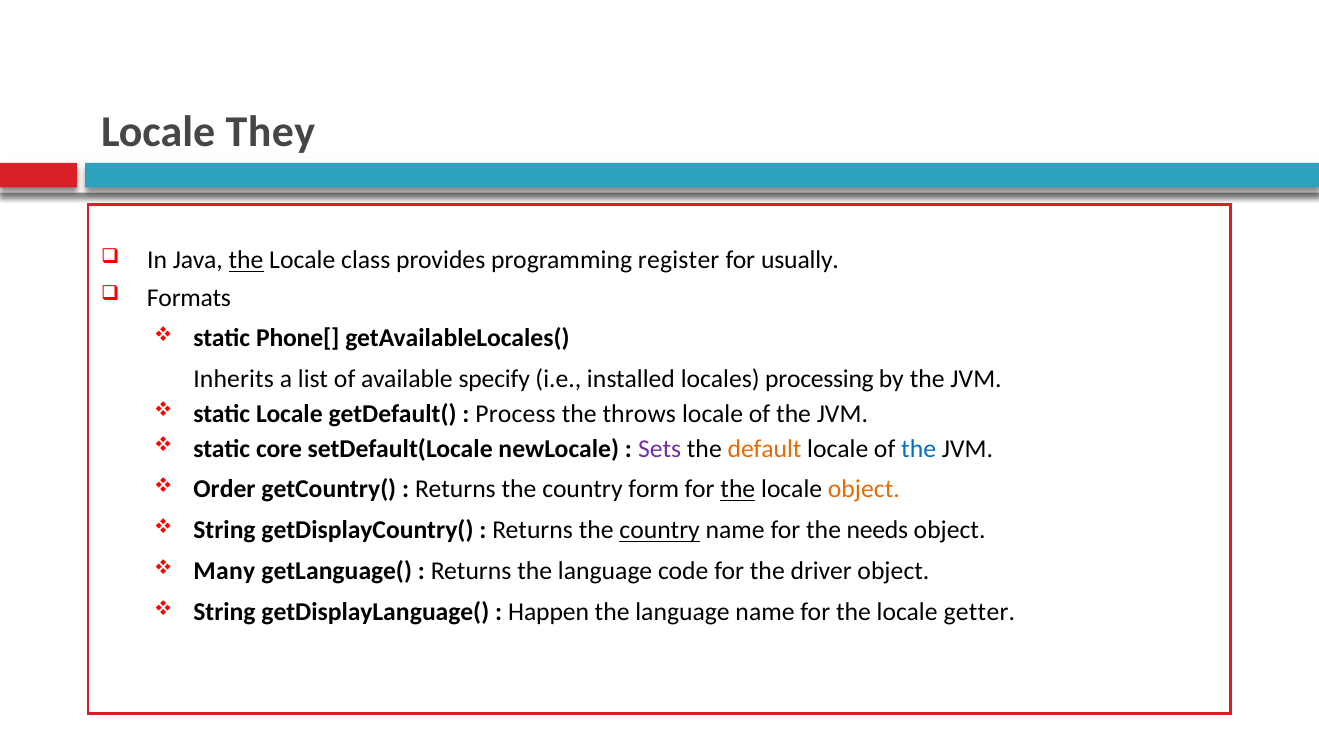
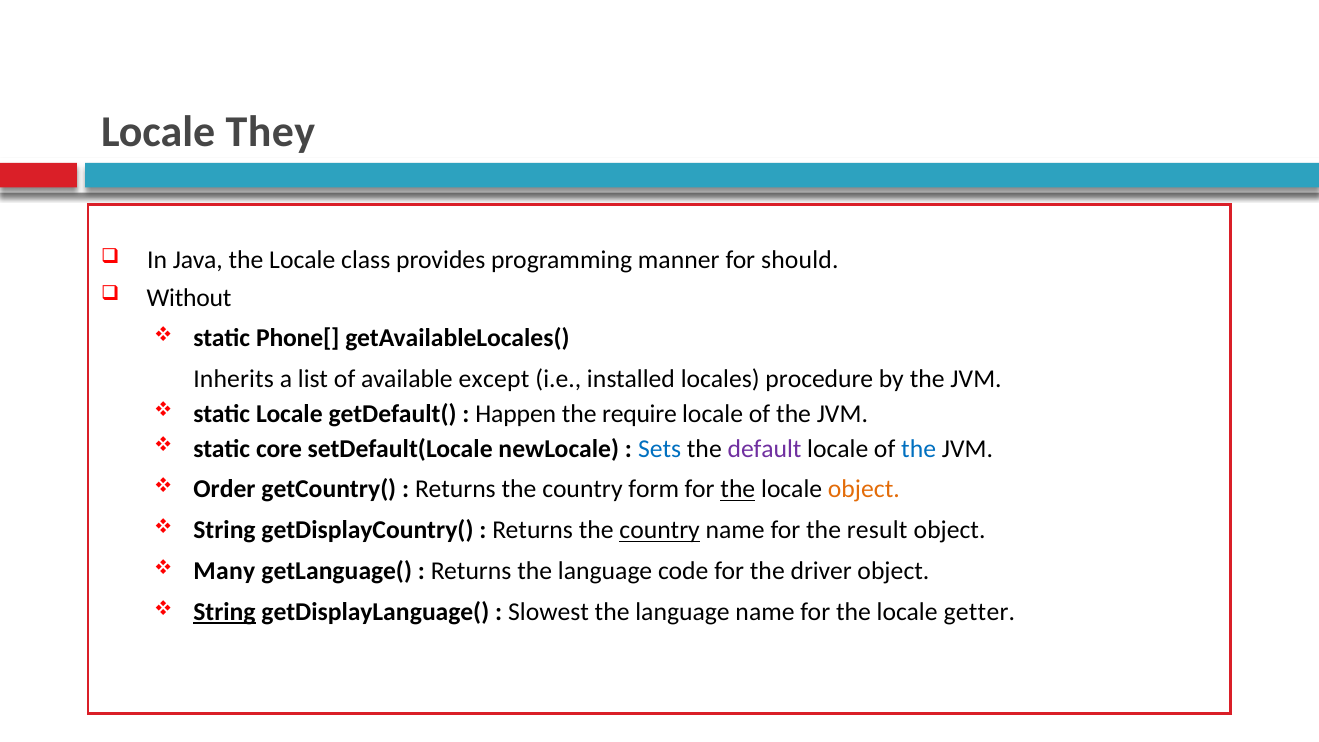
the underline: present -> none (246, 260)
register: register -> manner (679, 260)
usually: usually -> should (800, 260)
Formats: Formats -> Without (189, 298)
specify: specify -> except (494, 379)
processing: processing -> procedure (819, 379)
Process: Process -> Happen (516, 414)
throws: throws -> require (639, 414)
Sets colour: purple -> blue (660, 449)
default colour: orange -> purple (765, 449)
needs: needs -> result (877, 530)
String underline: none -> present (224, 612)
Happen: Happen -> Slowest (549, 612)
